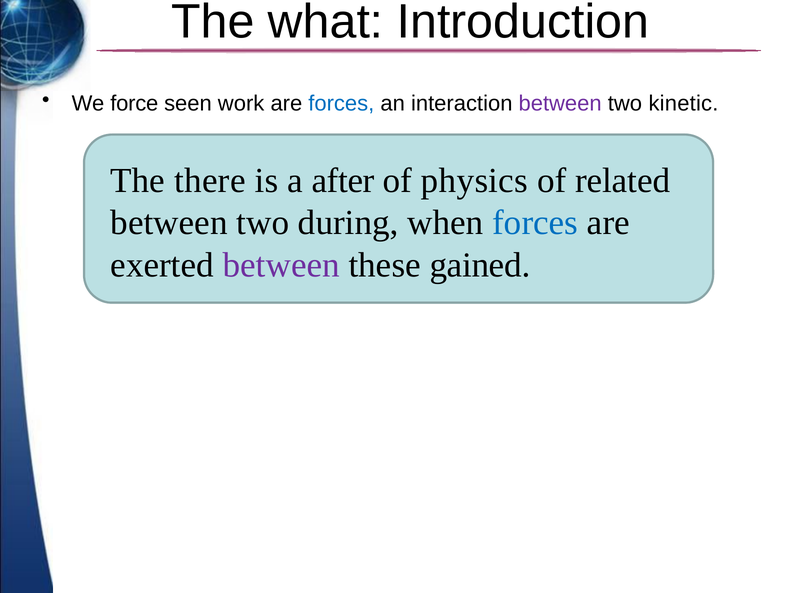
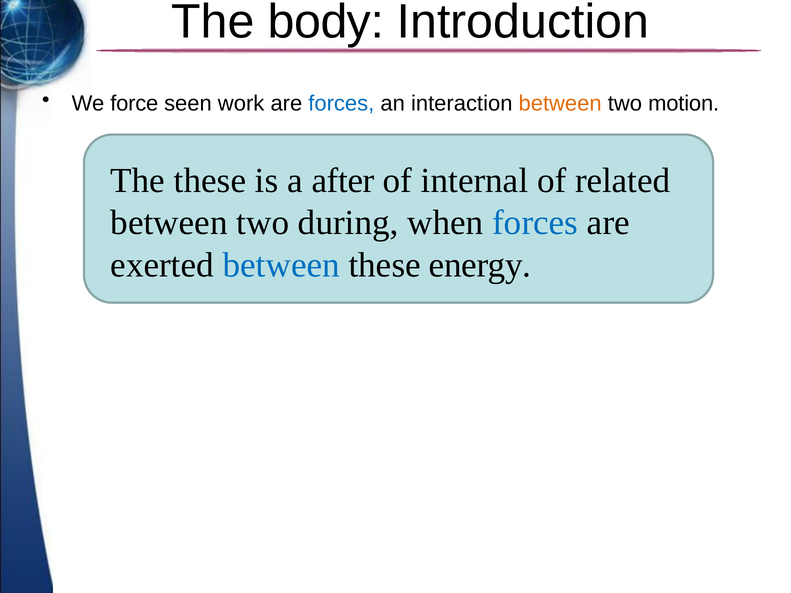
what: what -> body (326, 22)
between colour: purple -> orange (560, 104)
kinetic: kinetic -> motion (684, 104)
The there: there -> these (210, 181)
physics: physics -> internal (475, 181)
between colour: purple -> blue (281, 265)
gained: gained -> energy (480, 265)
